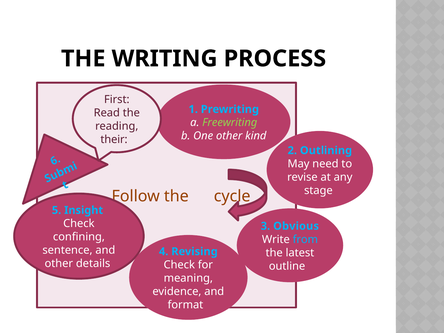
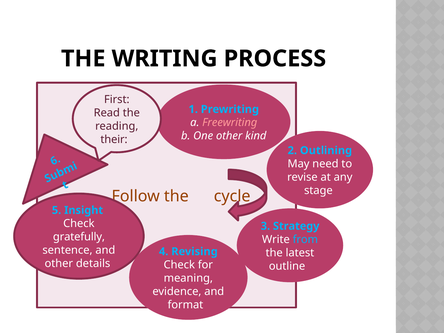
Freewriting colour: light green -> pink (230, 123)
Obvious: Obvious -> Strategy (296, 226)
confining: confining -> gratefully (79, 237)
